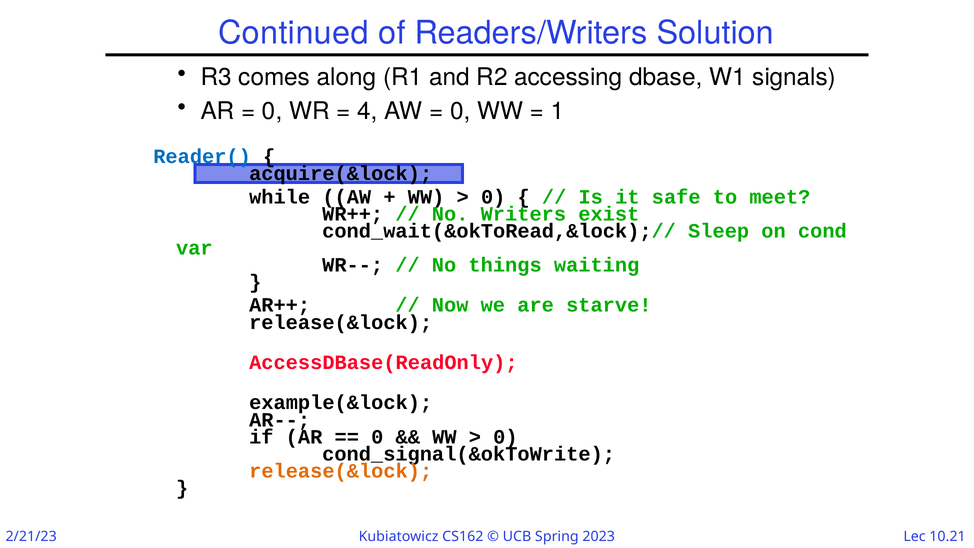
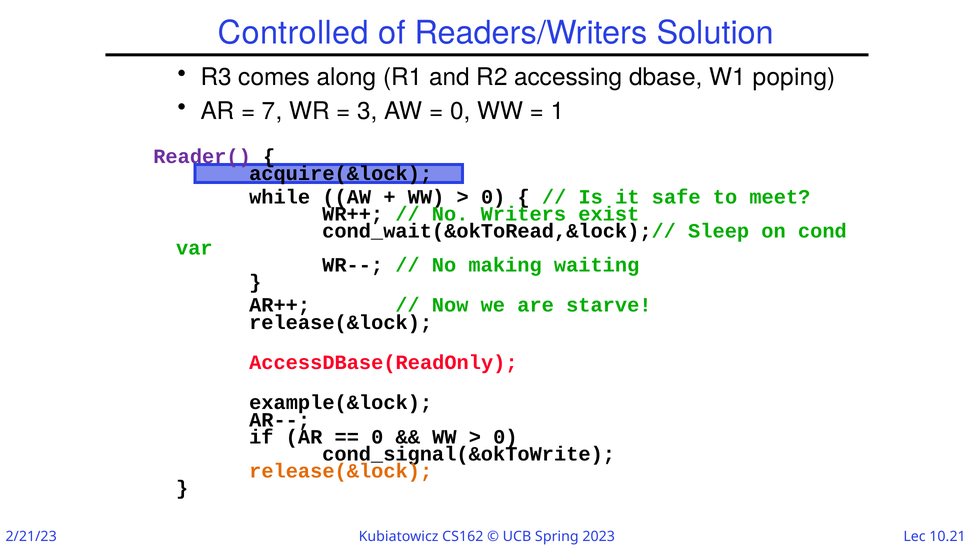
Continued: Continued -> Controlled (293, 33)
signals: signals -> poping (794, 77)
0: 0 -> 7 (272, 111)
4: 4 -> 3 (367, 111)
Reader( colour: blue -> purple (202, 157)
things: things -> making (505, 265)
